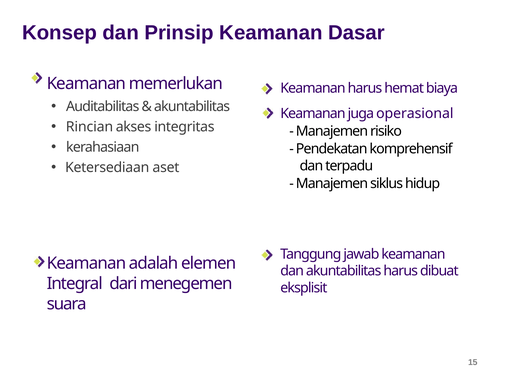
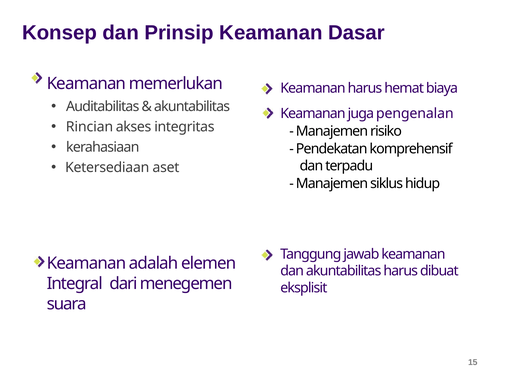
operasional: operasional -> pengenalan (415, 114)
